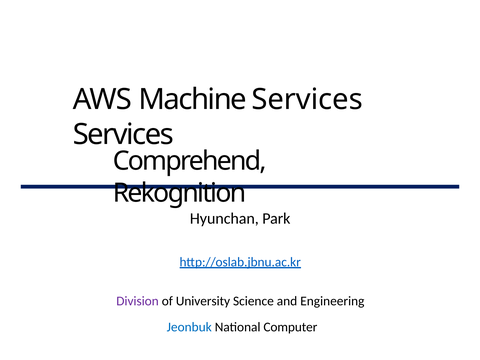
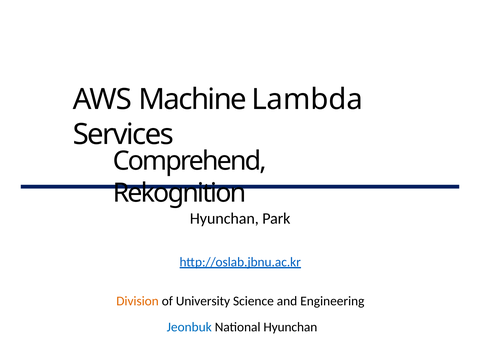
Machine Services: Services -> Lambda (307, 99)
Division colour: purple -> orange (138, 301)
National Computer: Computer -> Hyunchan (290, 327)
